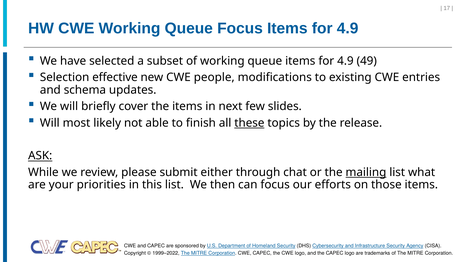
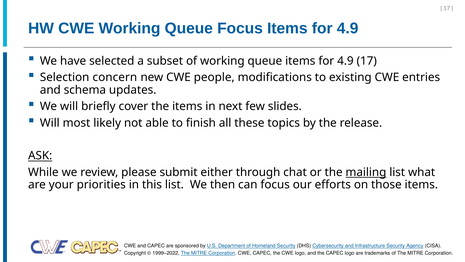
4.9 49: 49 -> 17 (367, 61)
effective: effective -> concern (115, 77)
these underline: present -> none (249, 123)
